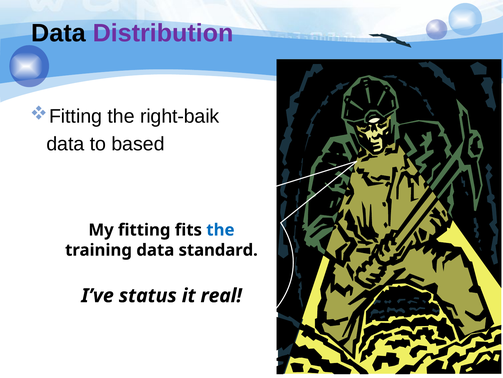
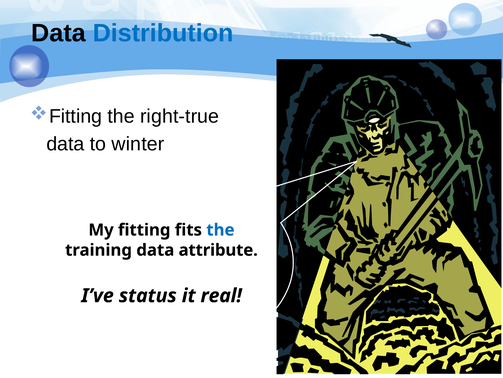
Distribution colour: purple -> blue (163, 33)
right-baik: right-baik -> right-true (180, 116)
based: based -> winter (138, 144)
standard: standard -> attribute (218, 250)
